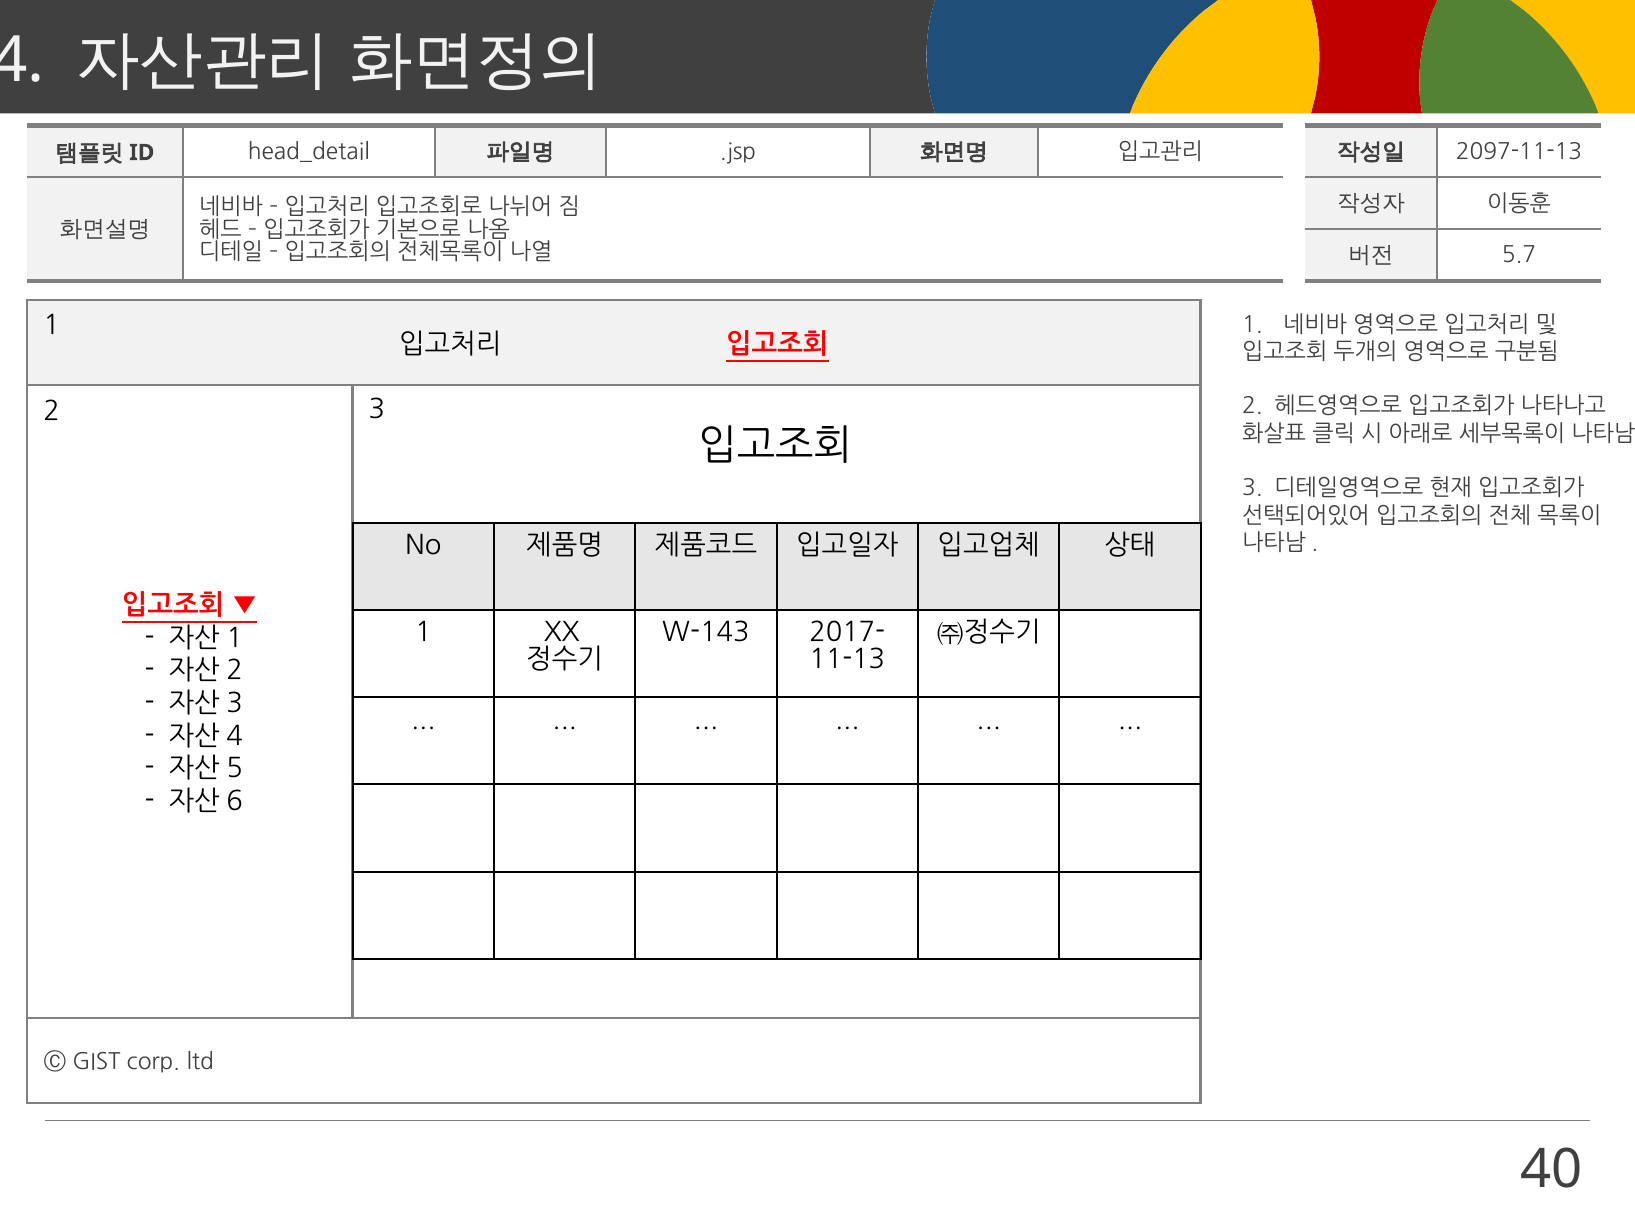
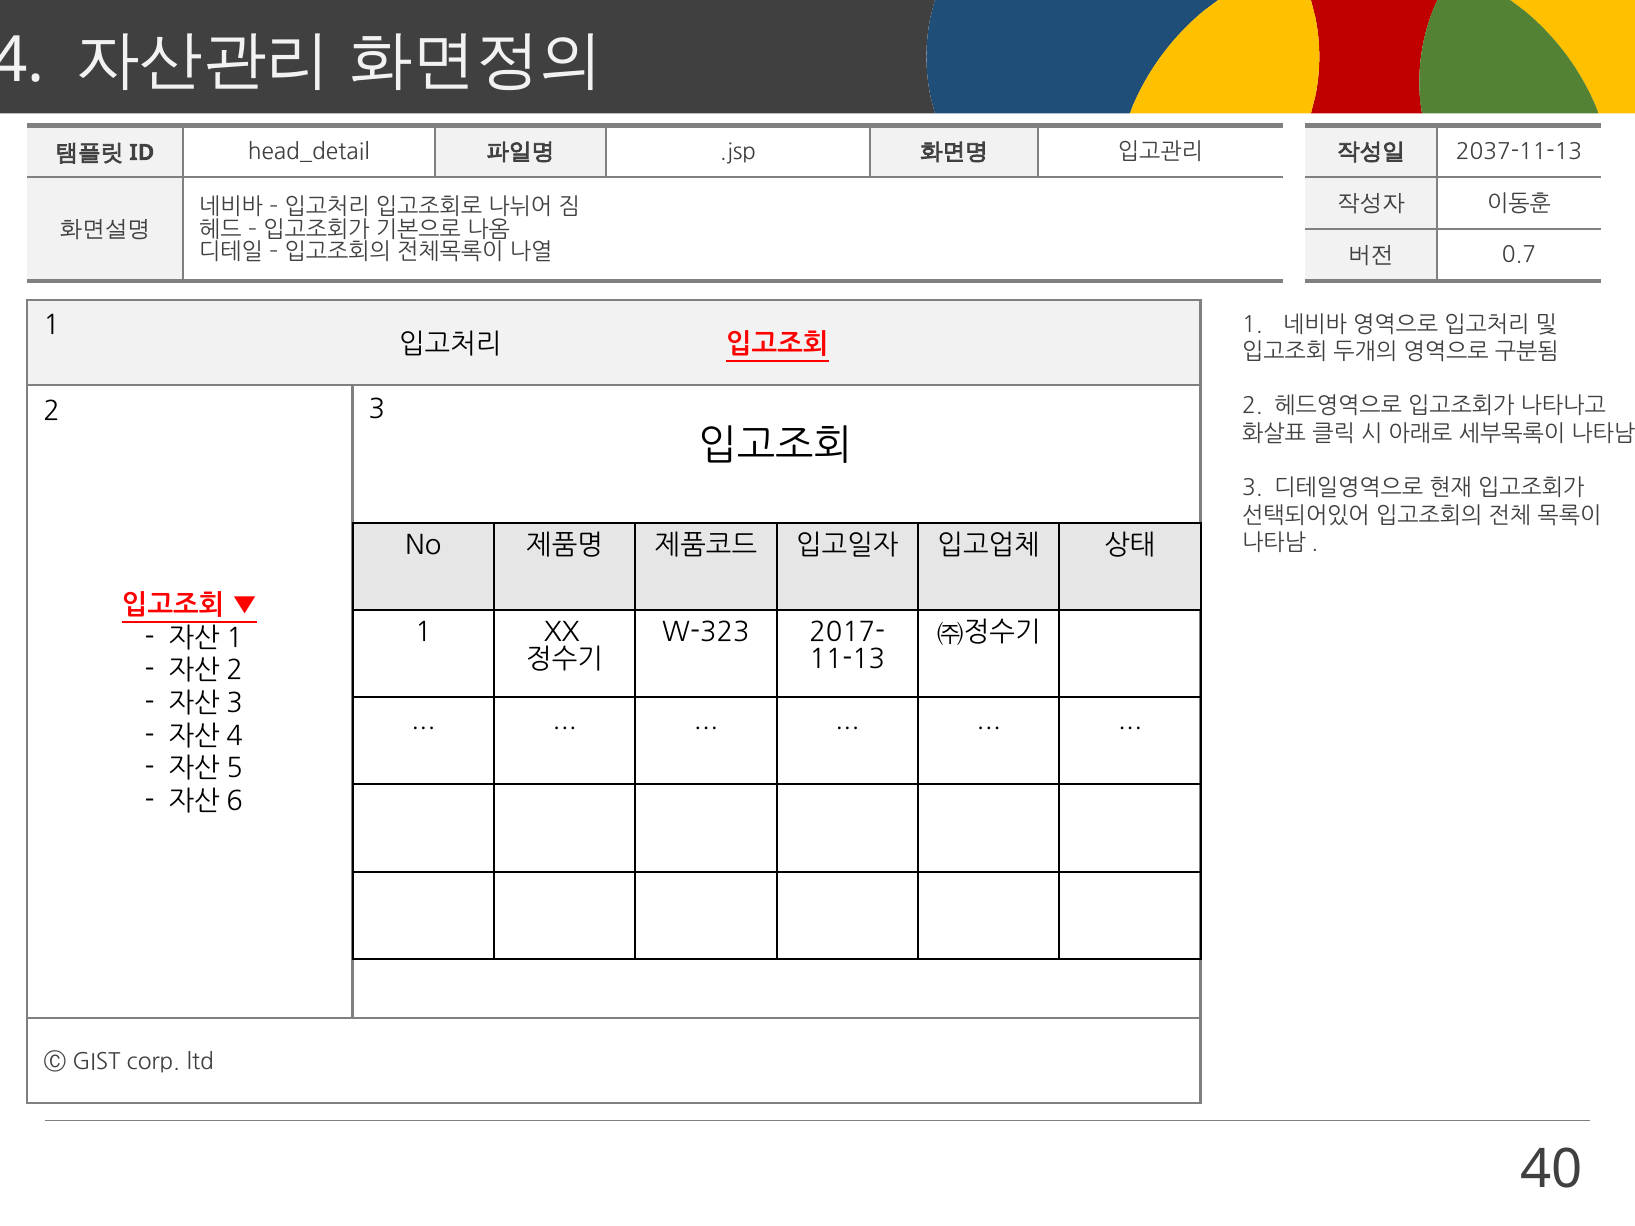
2097-11-13: 2097-11-13 -> 2037-11-13 (1519, 152)
5.7: 5.7 -> 0.7 (1519, 256)
W-143: W-143 -> W-323 (706, 633)
